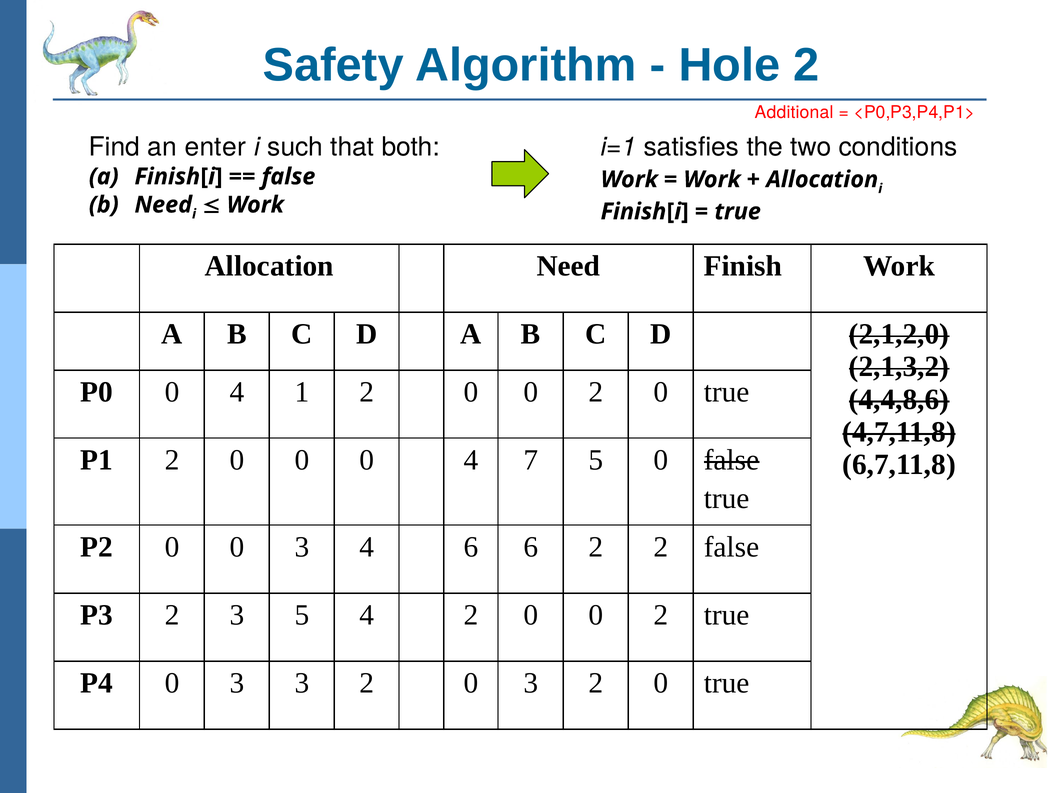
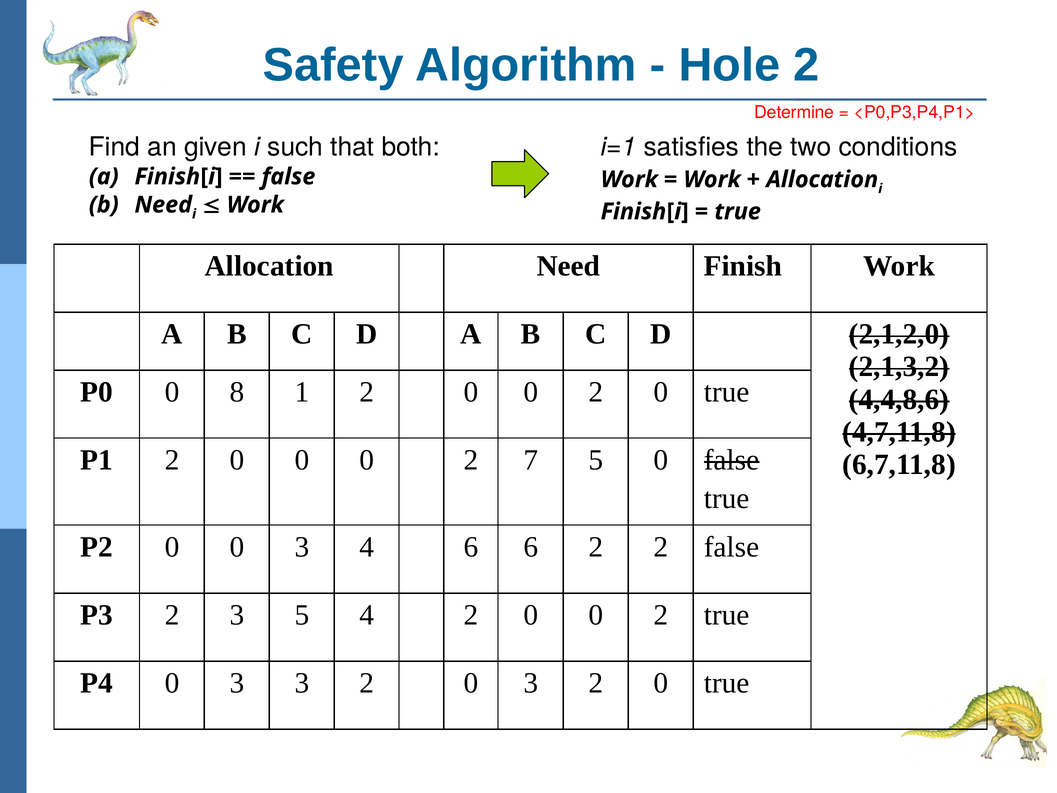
Additional: Additional -> Determine (794, 112)
enter: enter -> given (215, 147)
P0 0 4: 4 -> 8 (237, 392)
0 0 0 4: 4 -> 2 (471, 460)
